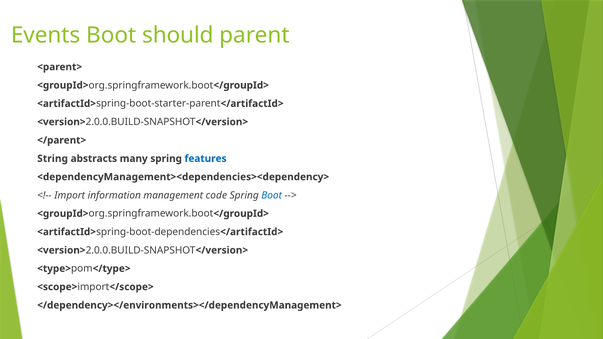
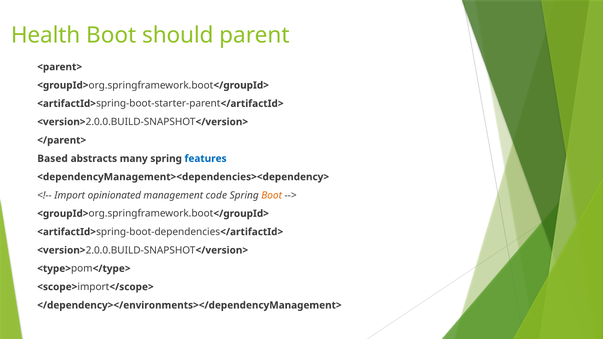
Events: Events -> Health (46, 35)
String: String -> Based (53, 159)
information: information -> opinionated (114, 195)
Boot colour: blue -> orange (272, 195)
